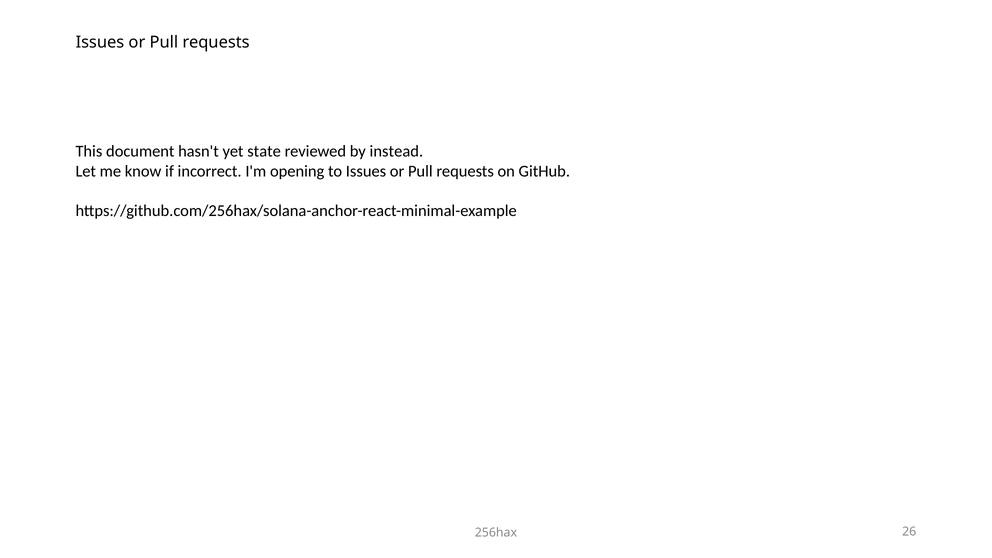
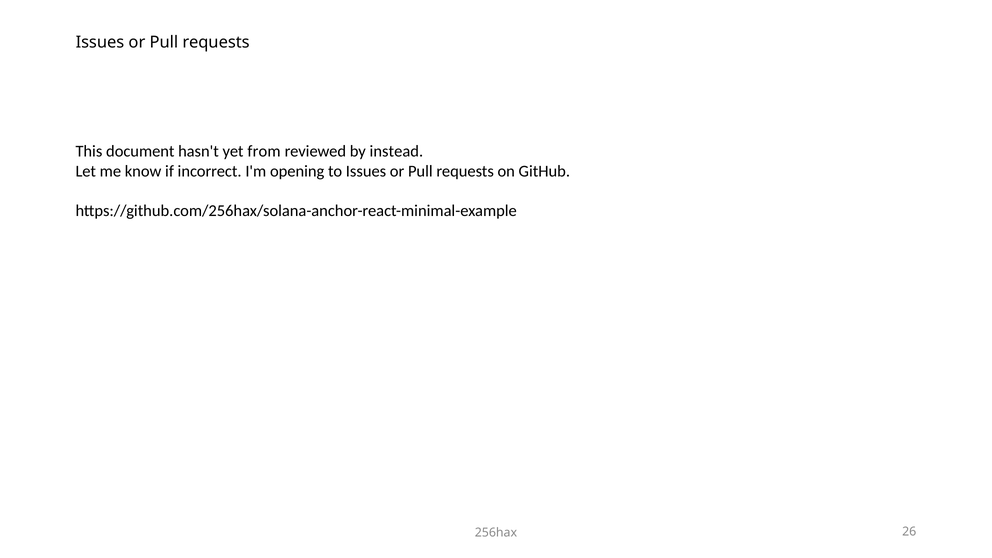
state: state -> from (264, 151)
